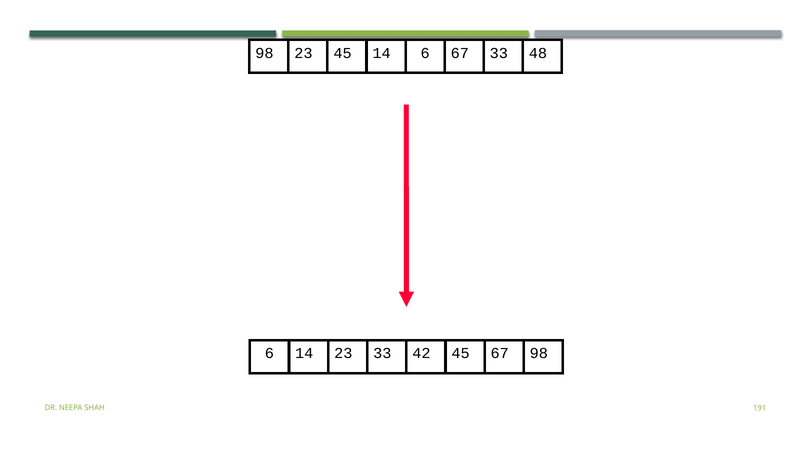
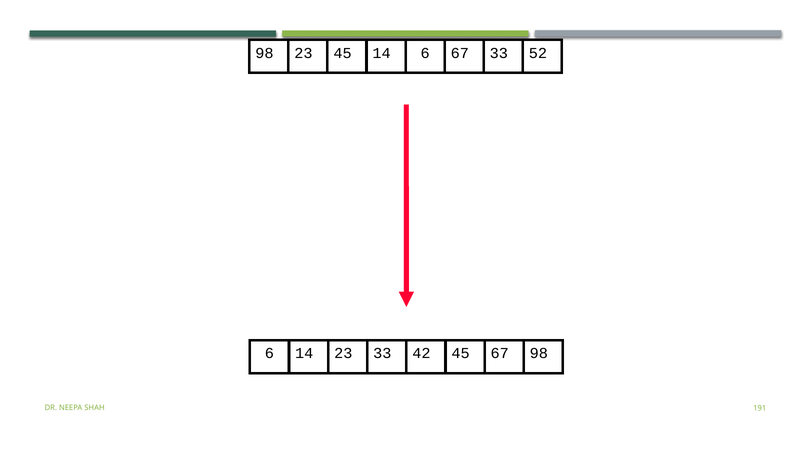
48: 48 -> 52 (538, 53)
